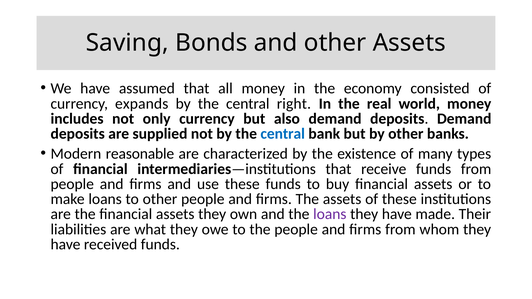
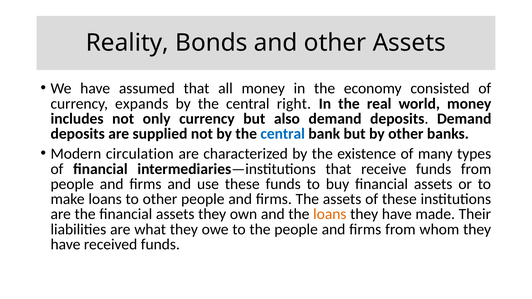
Saving: Saving -> Reality (127, 43)
reasonable: reasonable -> circulation (140, 154)
loans colour: purple -> orange (330, 214)
